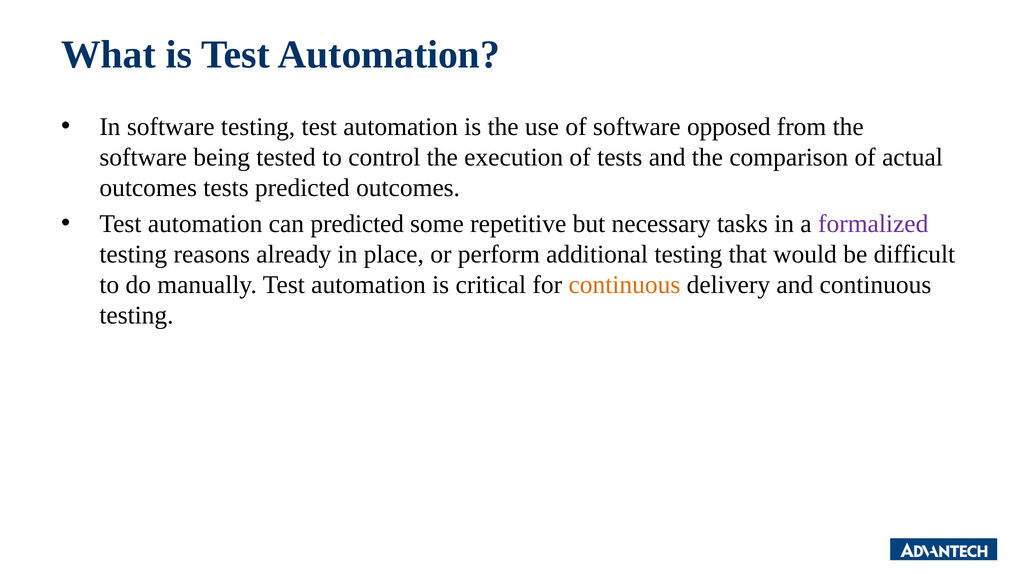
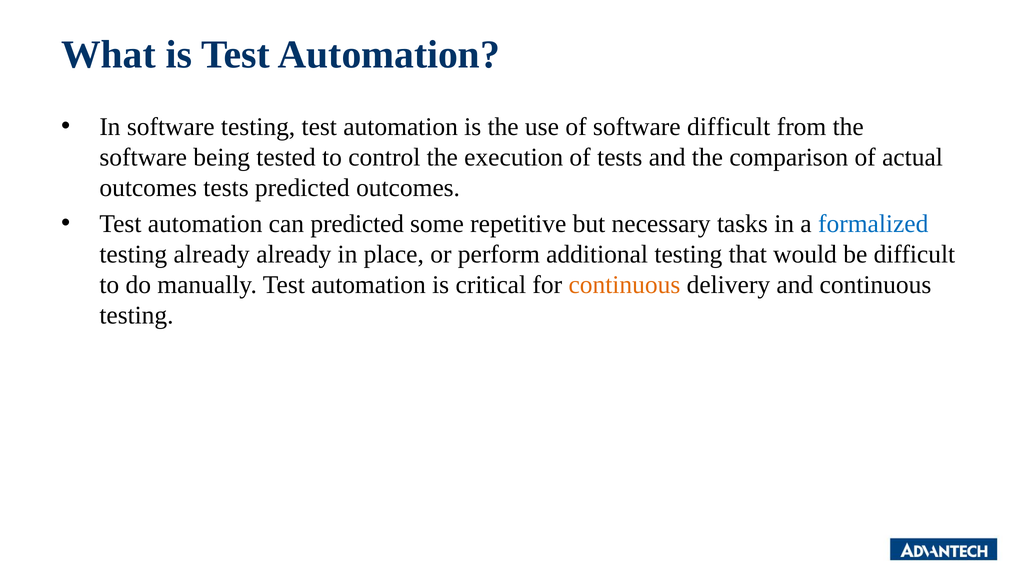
software opposed: opposed -> difficult (729, 127)
formalized colour: purple -> blue (873, 224)
testing reasons: reasons -> already (212, 254)
